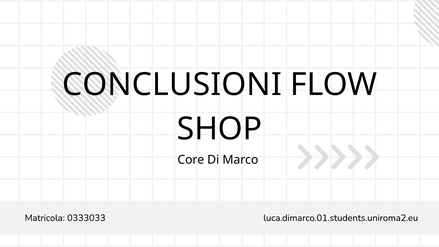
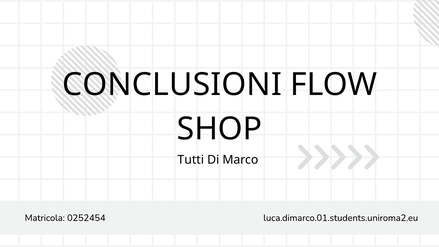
Core: Core -> Tutti (191, 160)
0333033: 0333033 -> 0252454 (86, 218)
